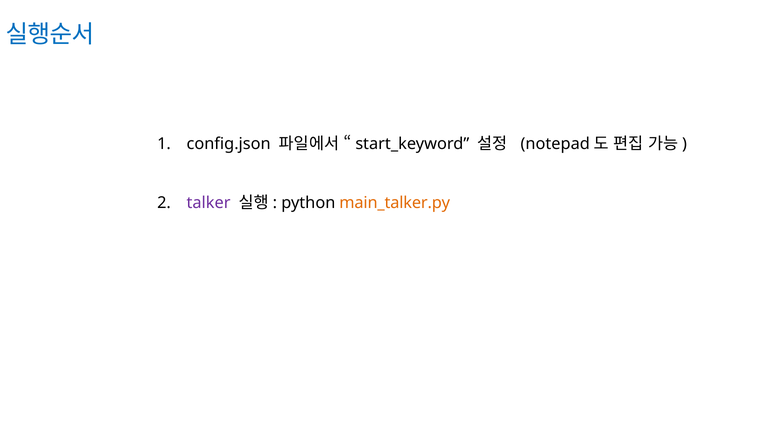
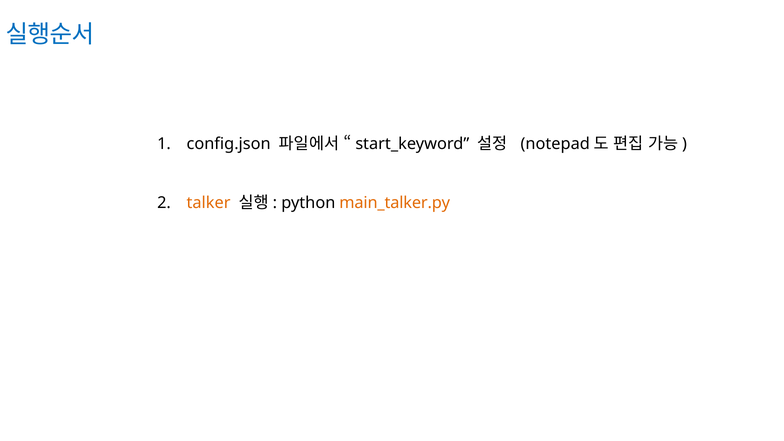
talker colour: purple -> orange (209, 203)
